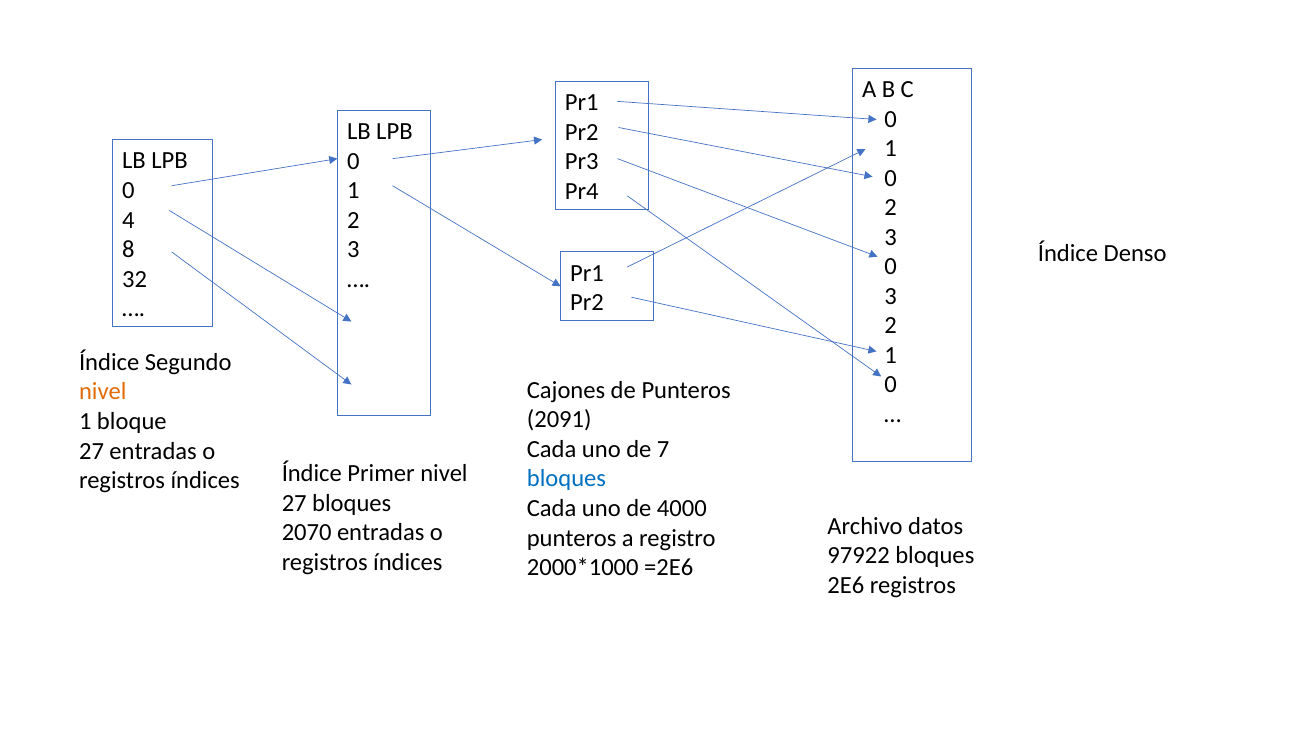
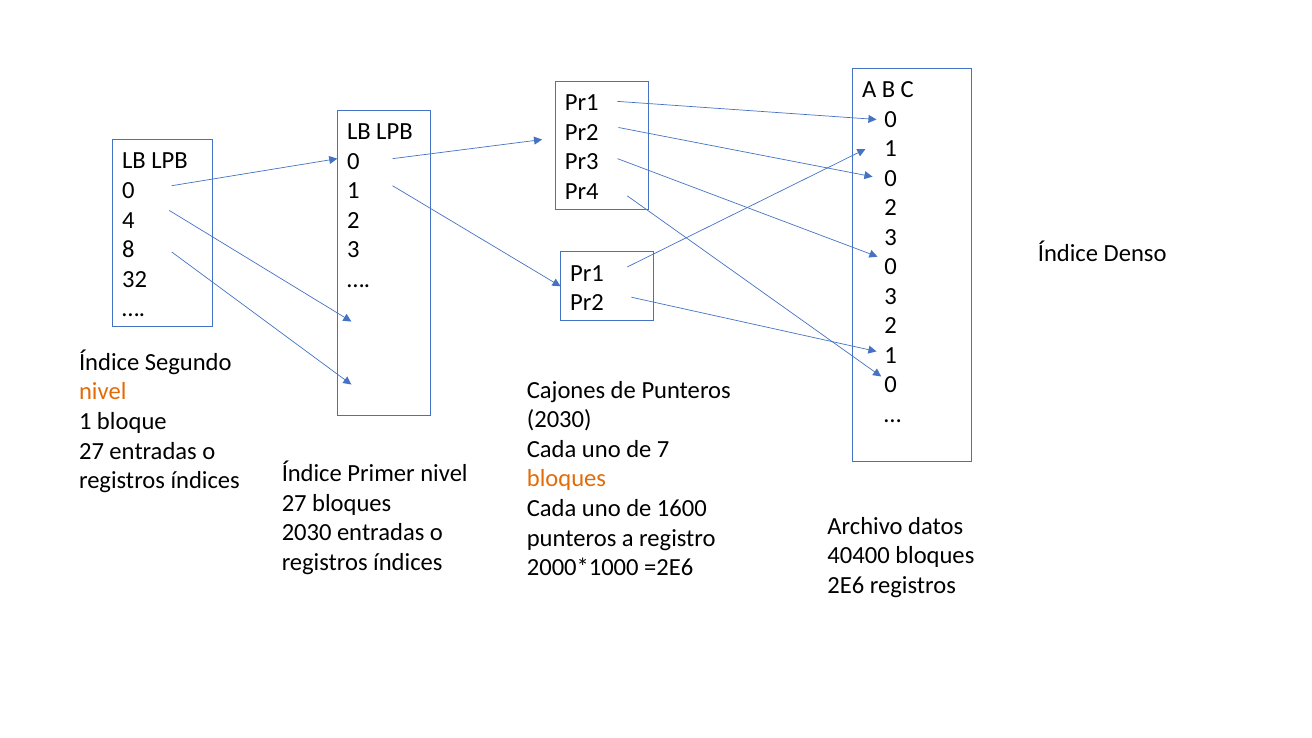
2091: 2091 -> 2030 (559, 420)
bloques colour: blue -> orange (566, 479)
4000: 4000 -> 1600 (682, 508)
2070: 2070 -> 2030 (307, 533)
97922: 97922 -> 40400 (859, 556)
